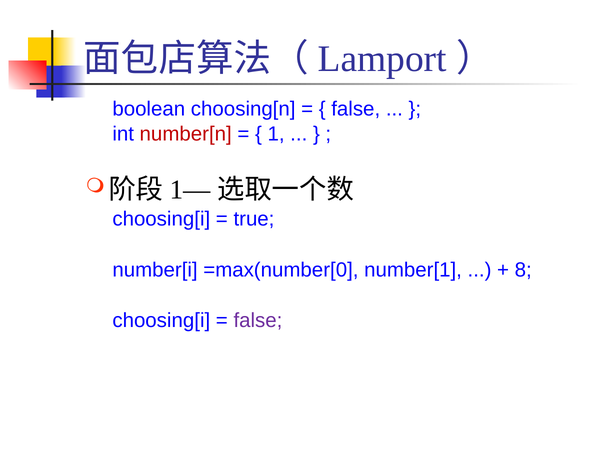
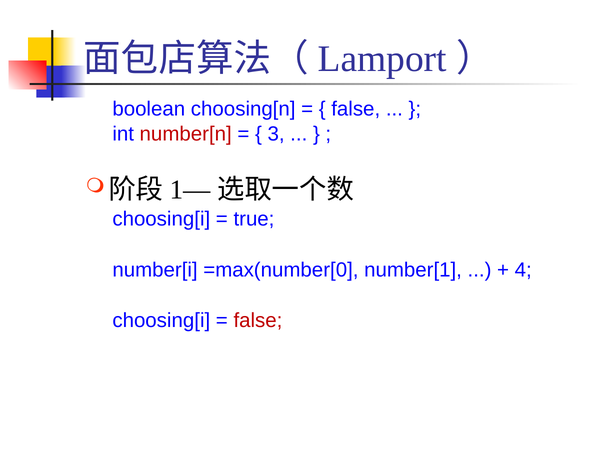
1: 1 -> 3 (276, 134)
8: 8 -> 4 (523, 270)
false colour: purple -> red (258, 321)
